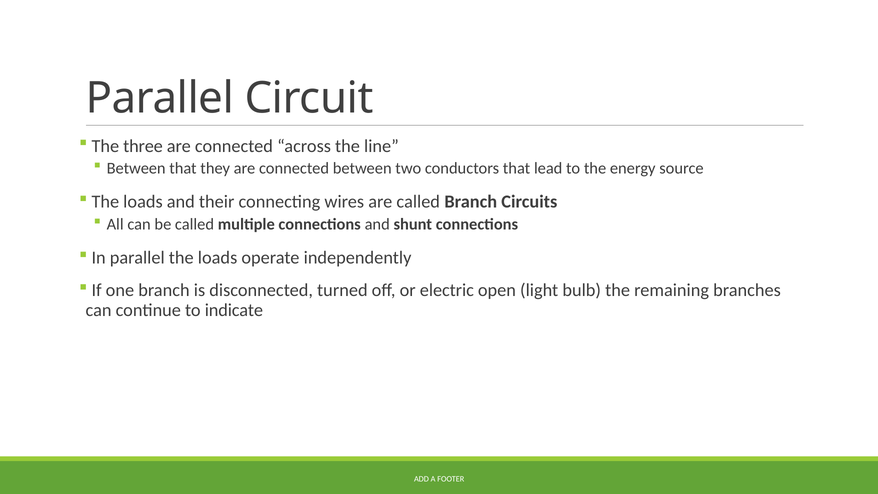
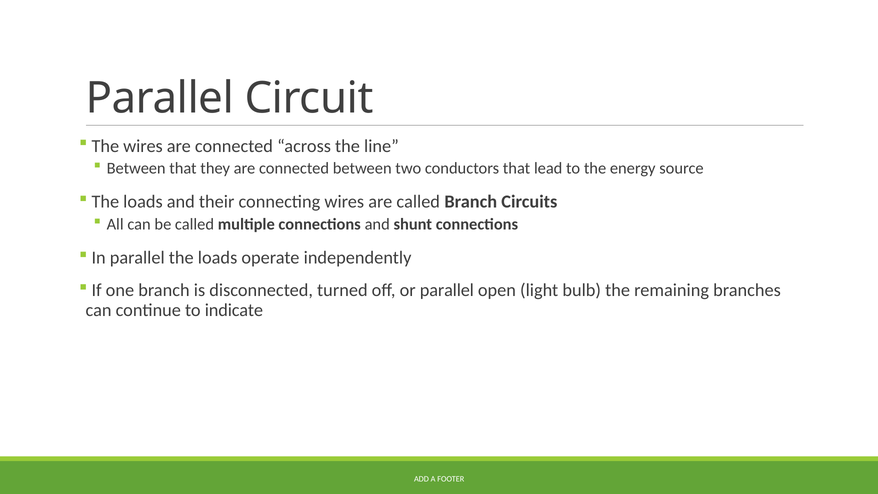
The three: three -> wires (143, 146)
or electric: electric -> parallel (447, 290)
